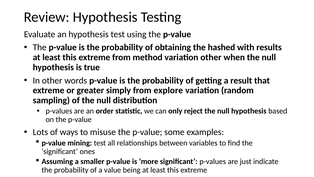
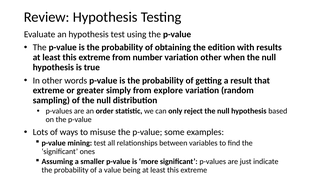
hashed: hashed -> edition (221, 47)
method: method -> number (148, 57)
